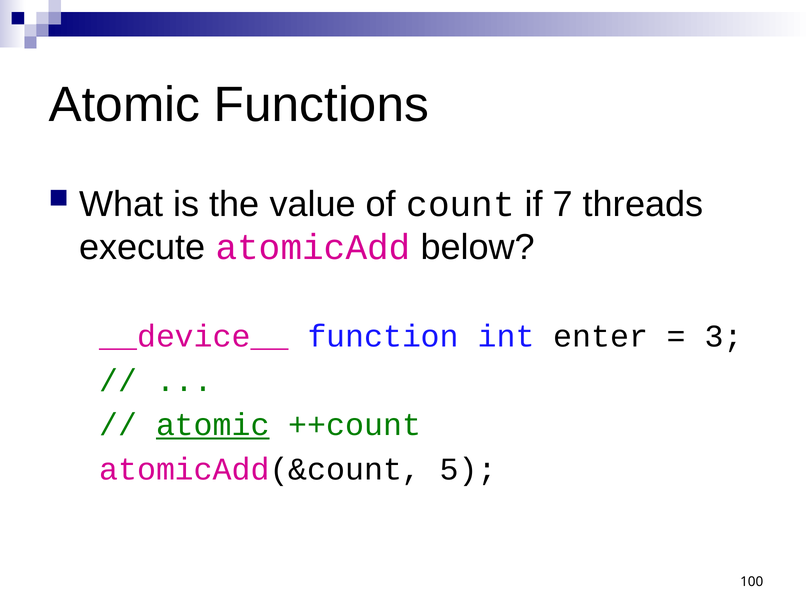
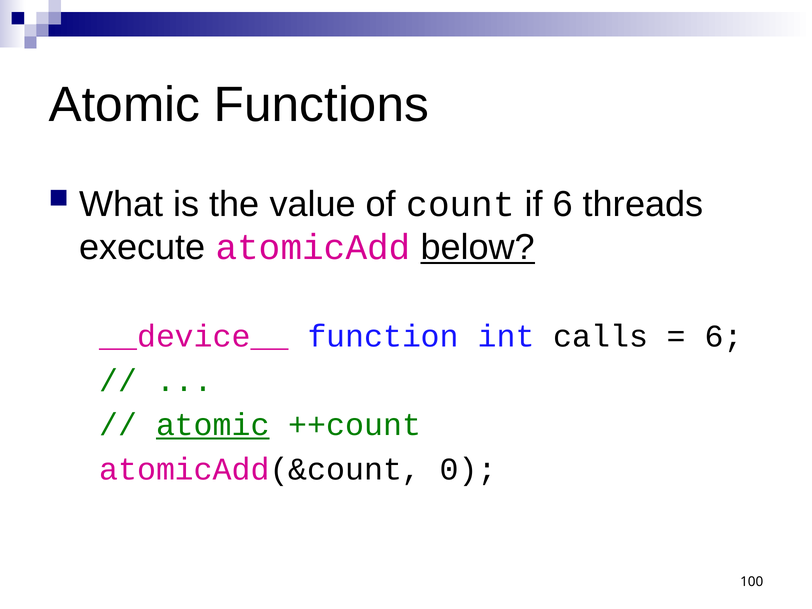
if 7: 7 -> 6 (563, 204)
below underline: none -> present (478, 247)
enter: enter -> calls (601, 336)
3: 3 -> 6 (724, 336)
5: 5 -> 0 (468, 469)
